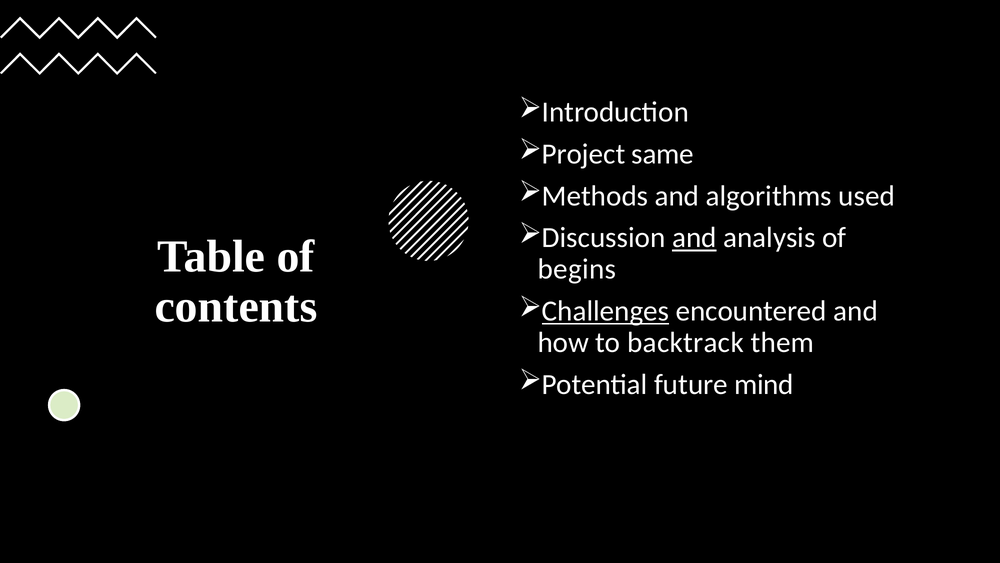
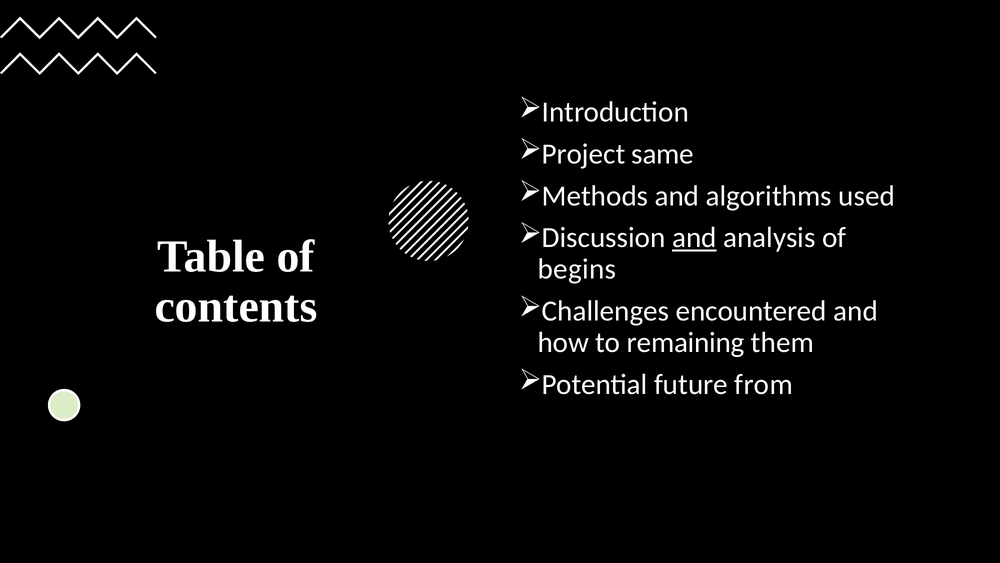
Challenges underline: present -> none (606, 311)
backtrack: backtrack -> remaining (686, 342)
mind: mind -> from (764, 384)
